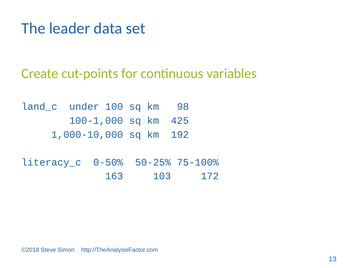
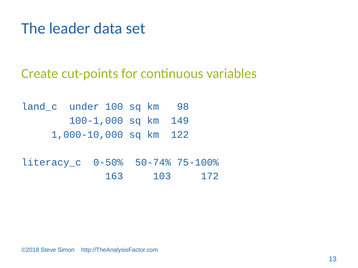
425: 425 -> 149 (180, 121)
192: 192 -> 122 (180, 135)
50-25%: 50-25% -> 50-74% (153, 163)
